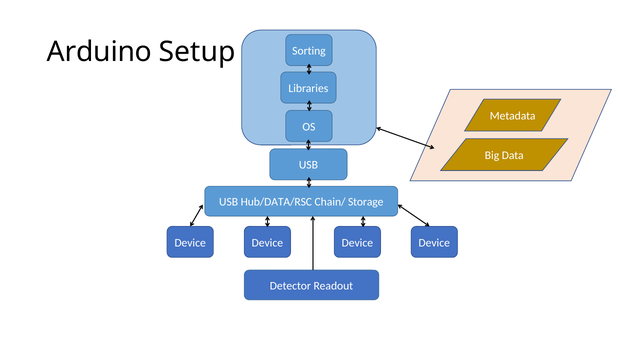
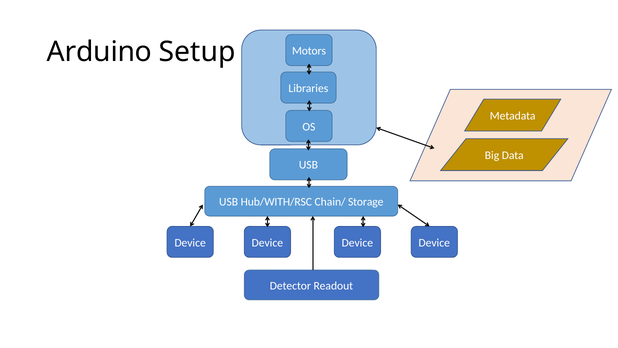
Sorting: Sorting -> Motors (309, 51)
Hub/DATA/RSC: Hub/DATA/RSC -> Hub/WITH/RSC (276, 202)
